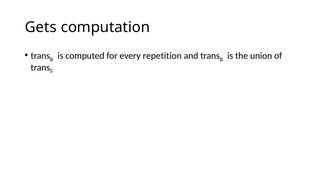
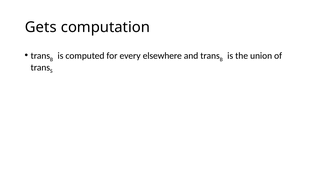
repetition: repetition -> elsewhere (162, 56)
